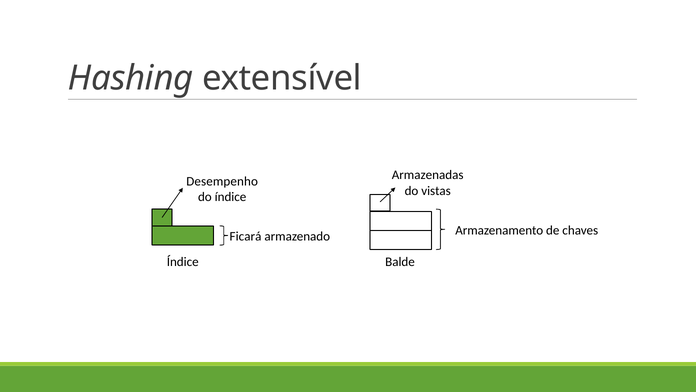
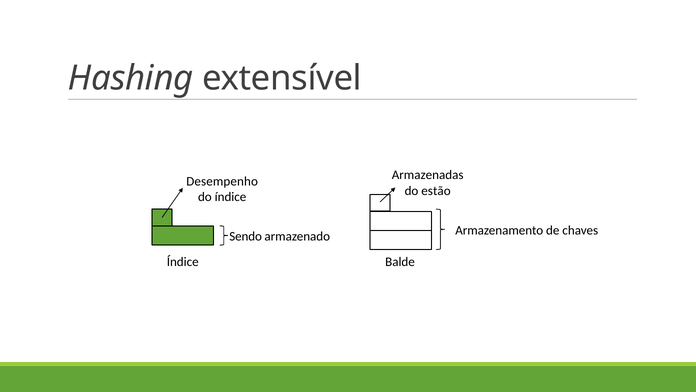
vistas: vistas -> estão (436, 191)
Ficará: Ficará -> Sendo (246, 236)
